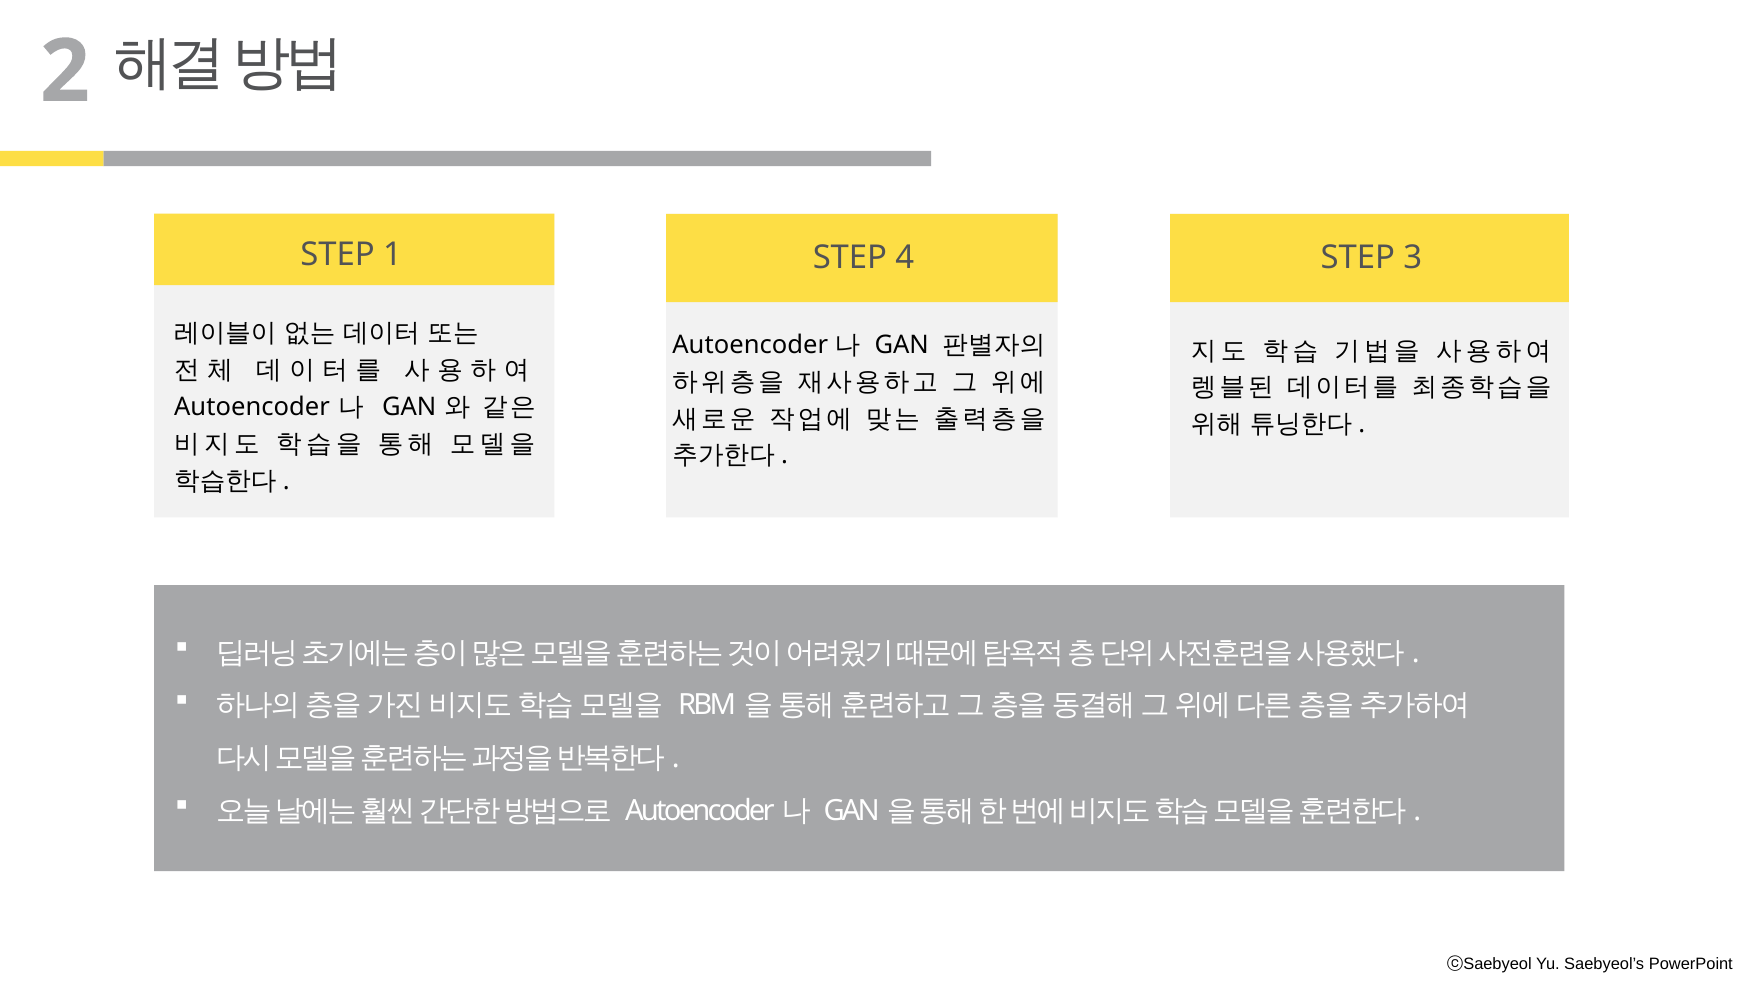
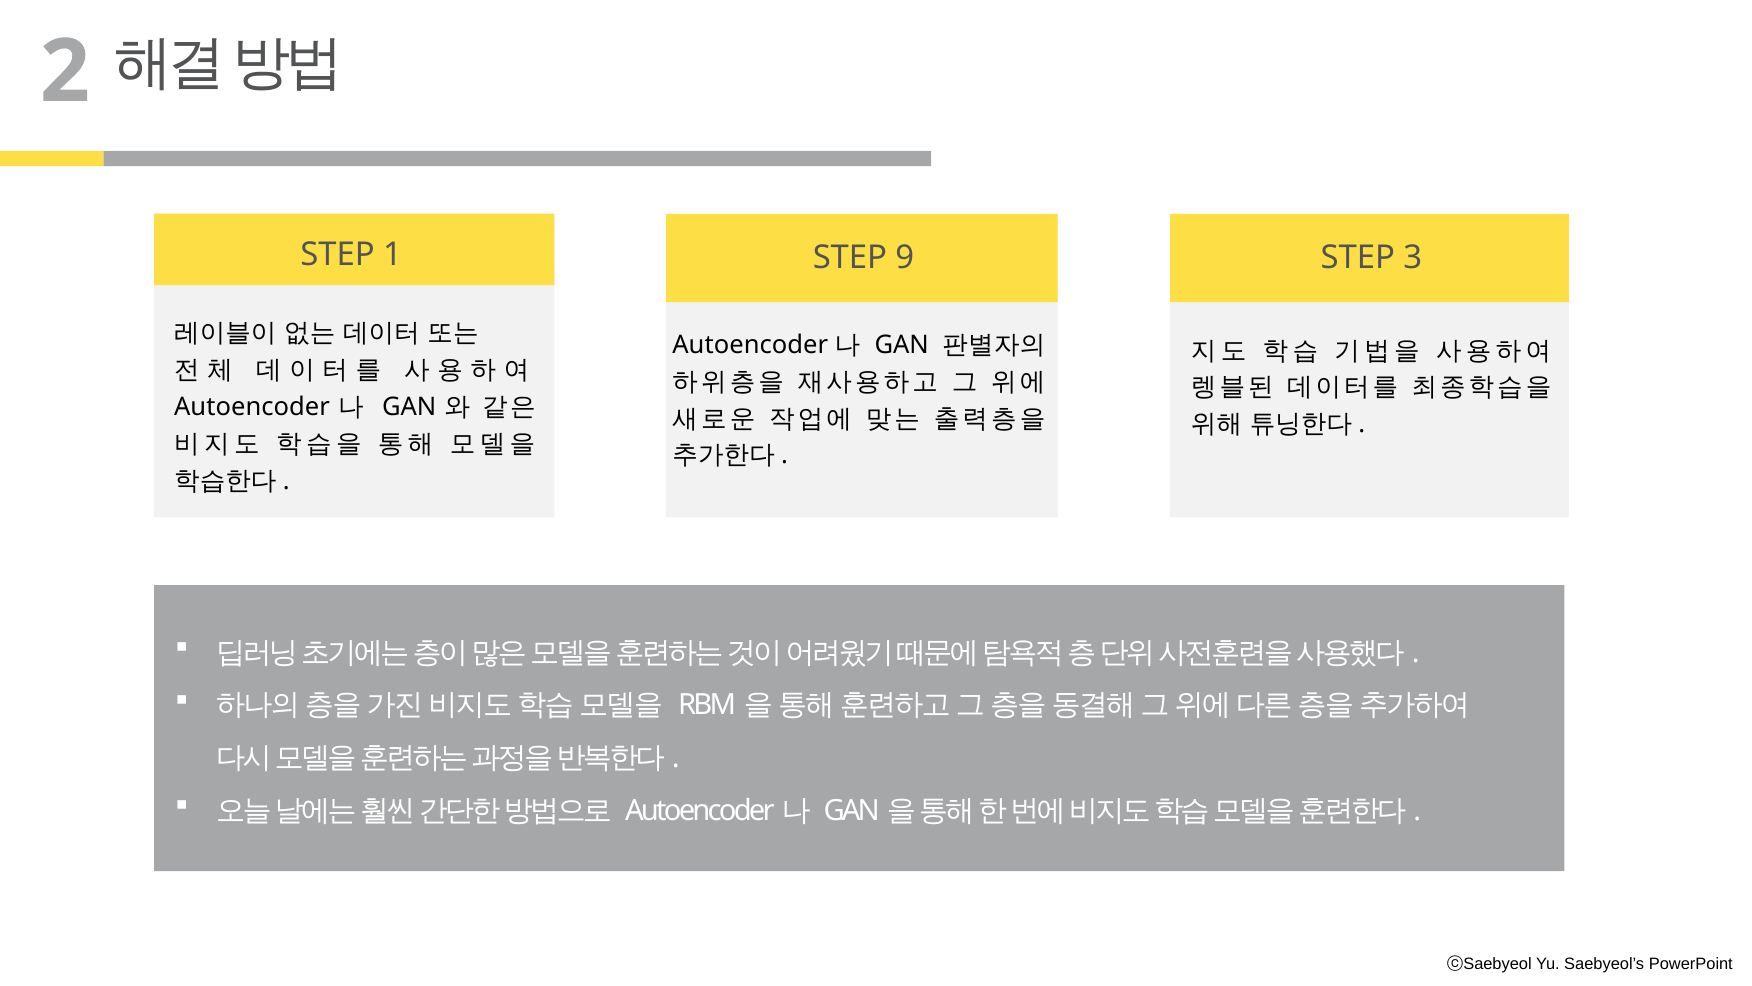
4: 4 -> 9 (905, 258)
